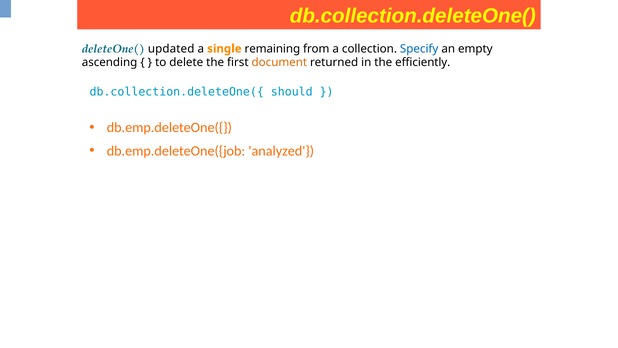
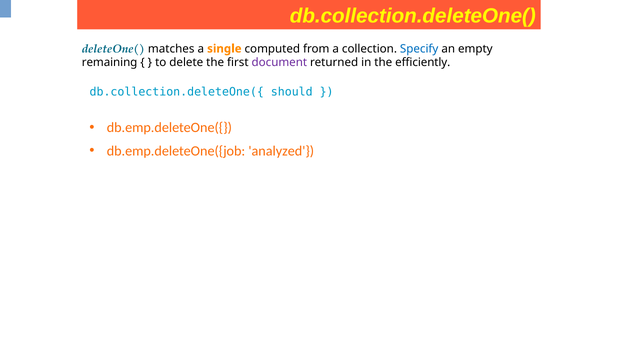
updated: updated -> matches (171, 49)
remaining: remaining -> computed (272, 49)
ascending: ascending -> remaining (110, 63)
document colour: orange -> purple (279, 63)
